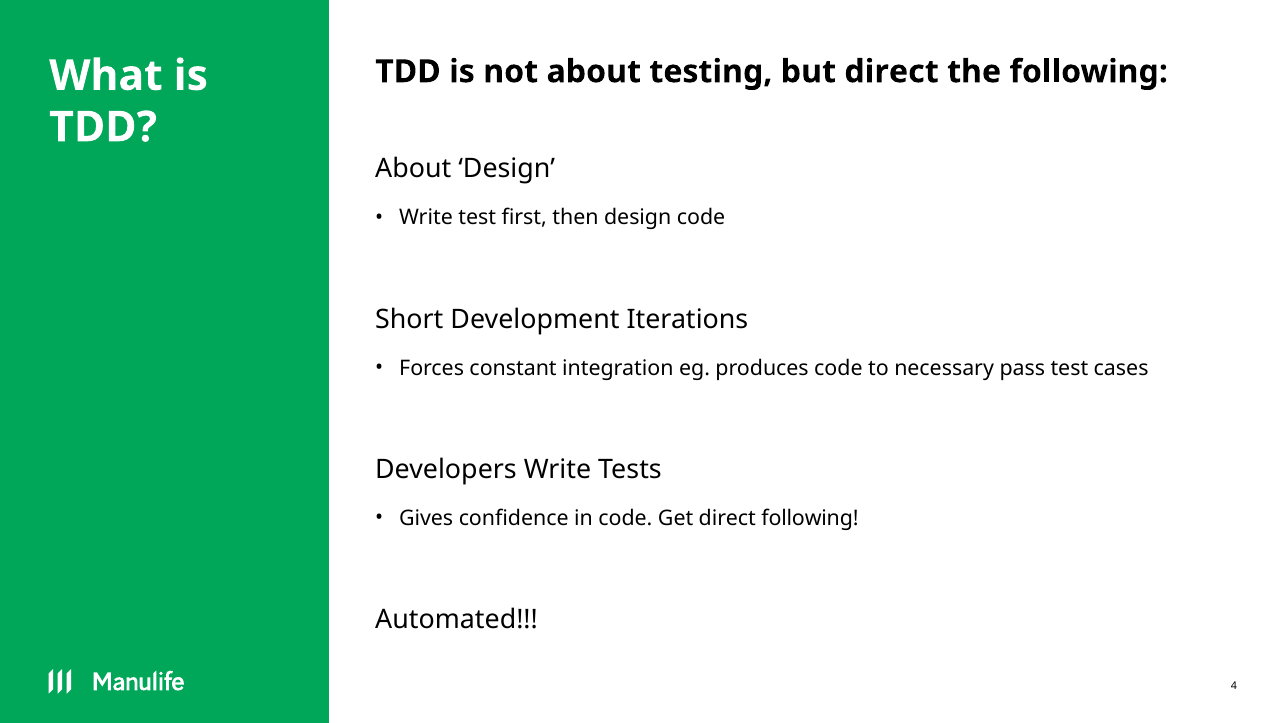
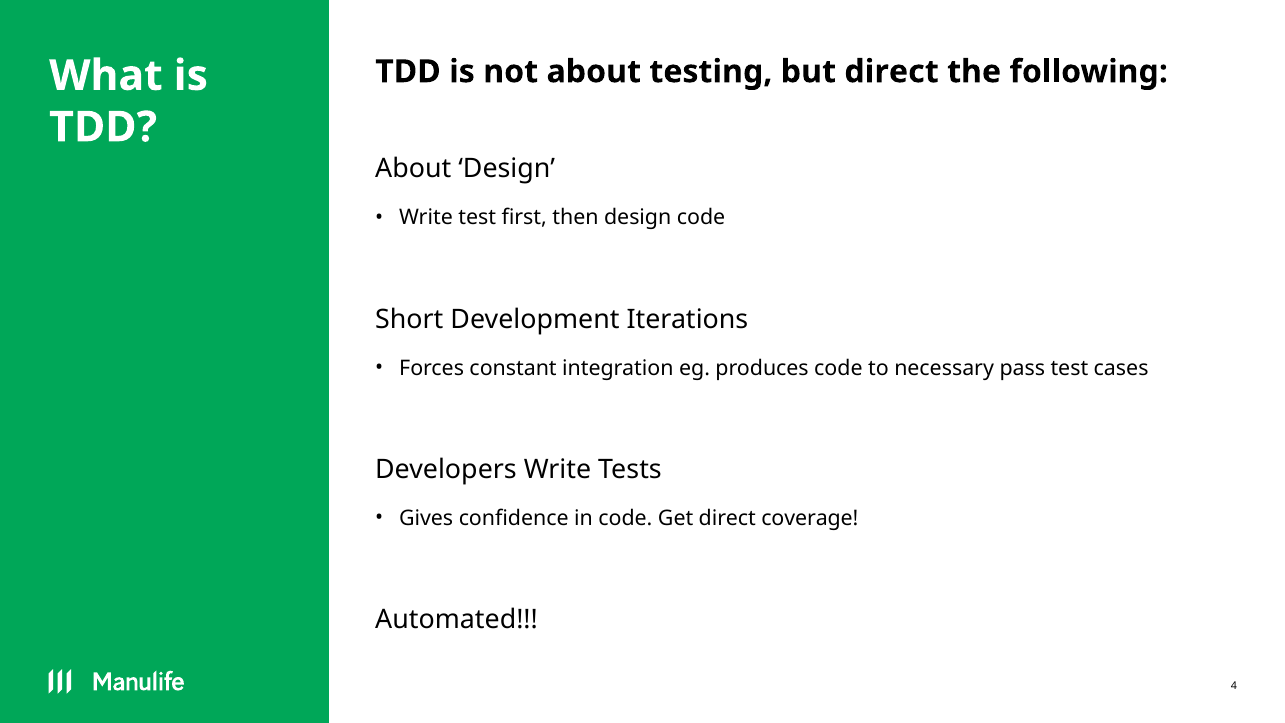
direct following: following -> coverage (810, 518)
